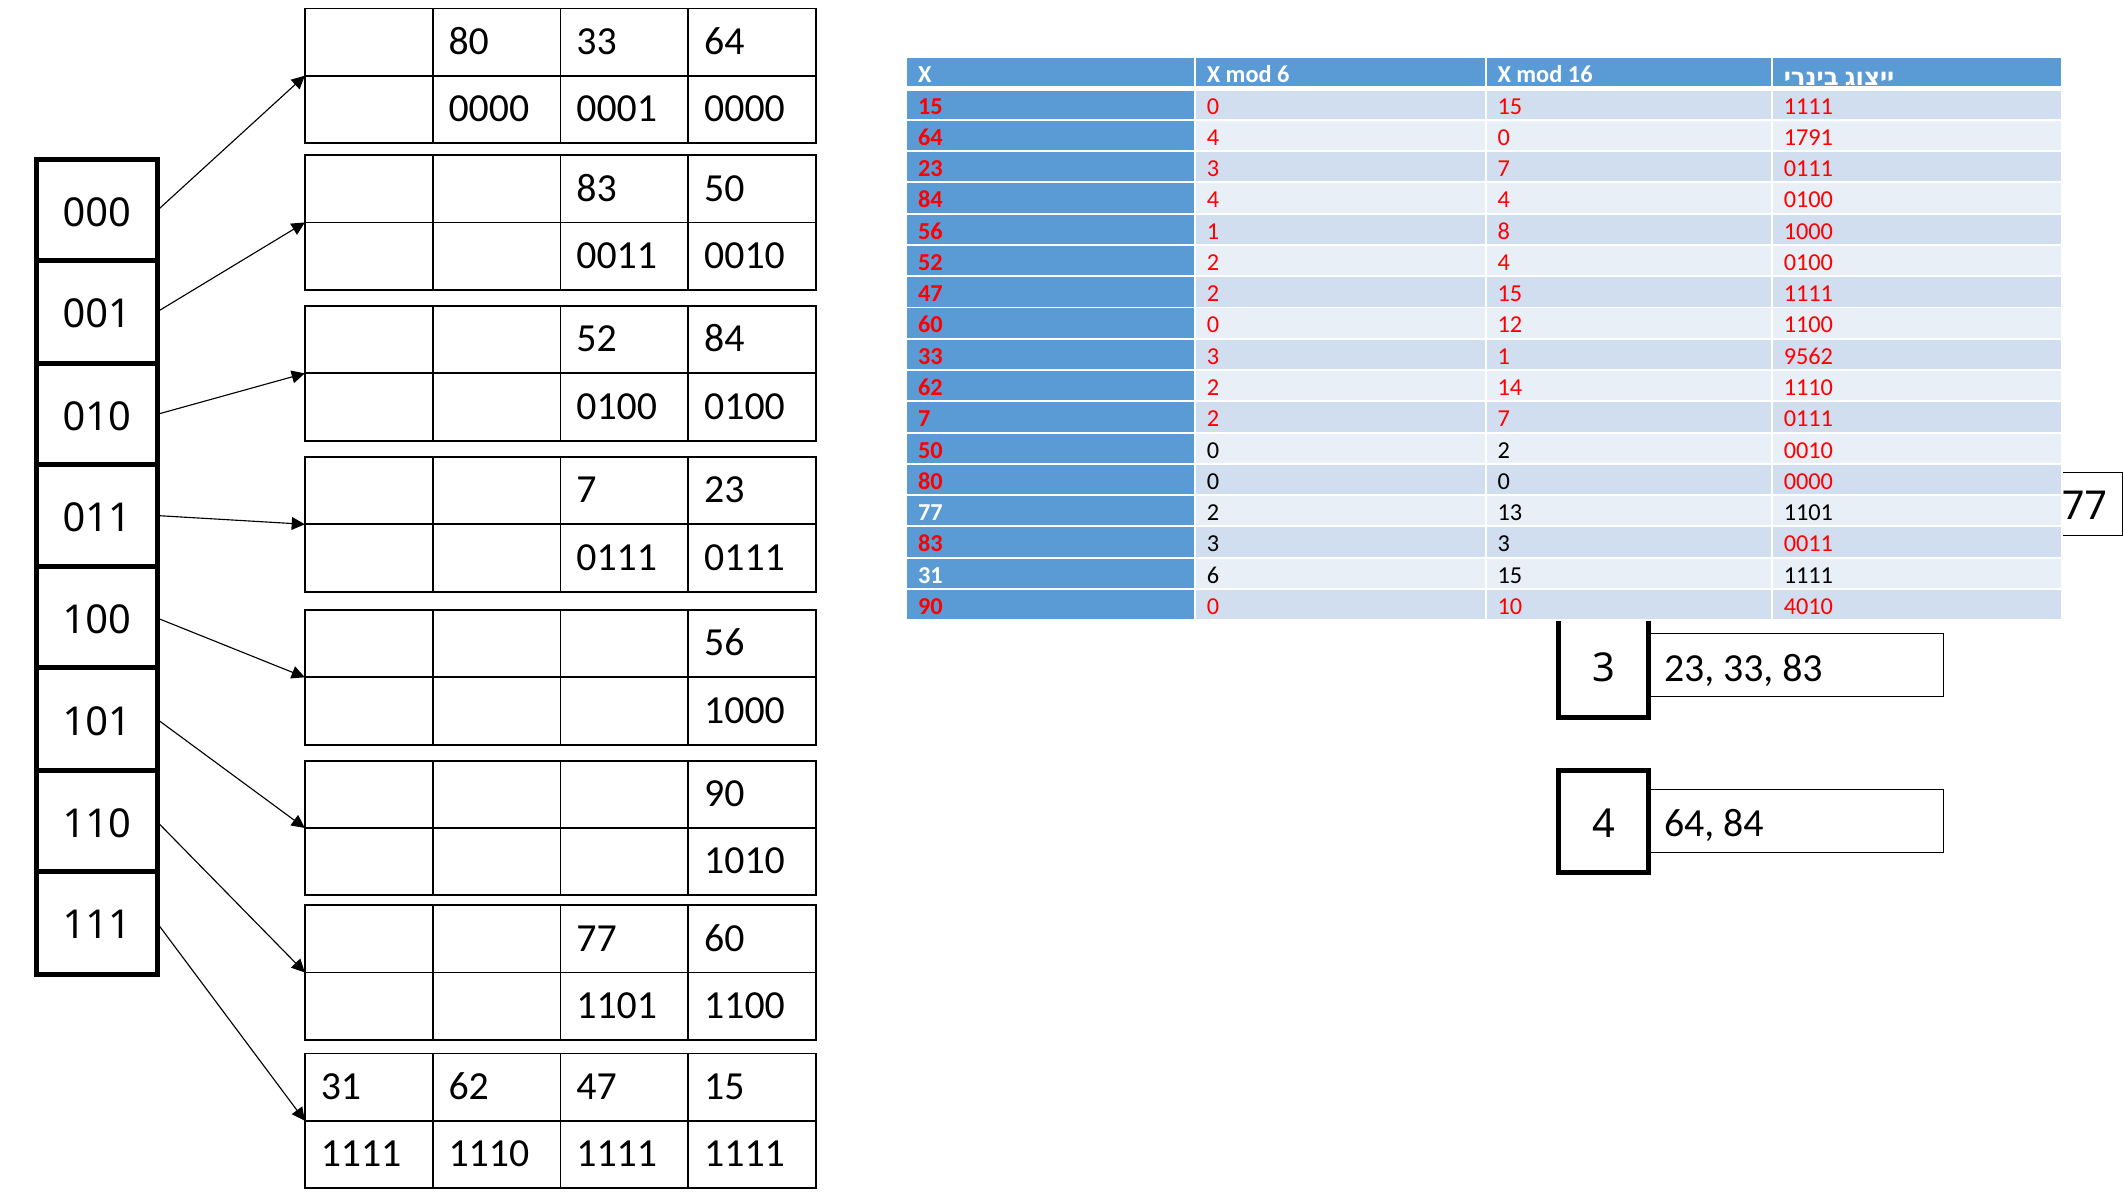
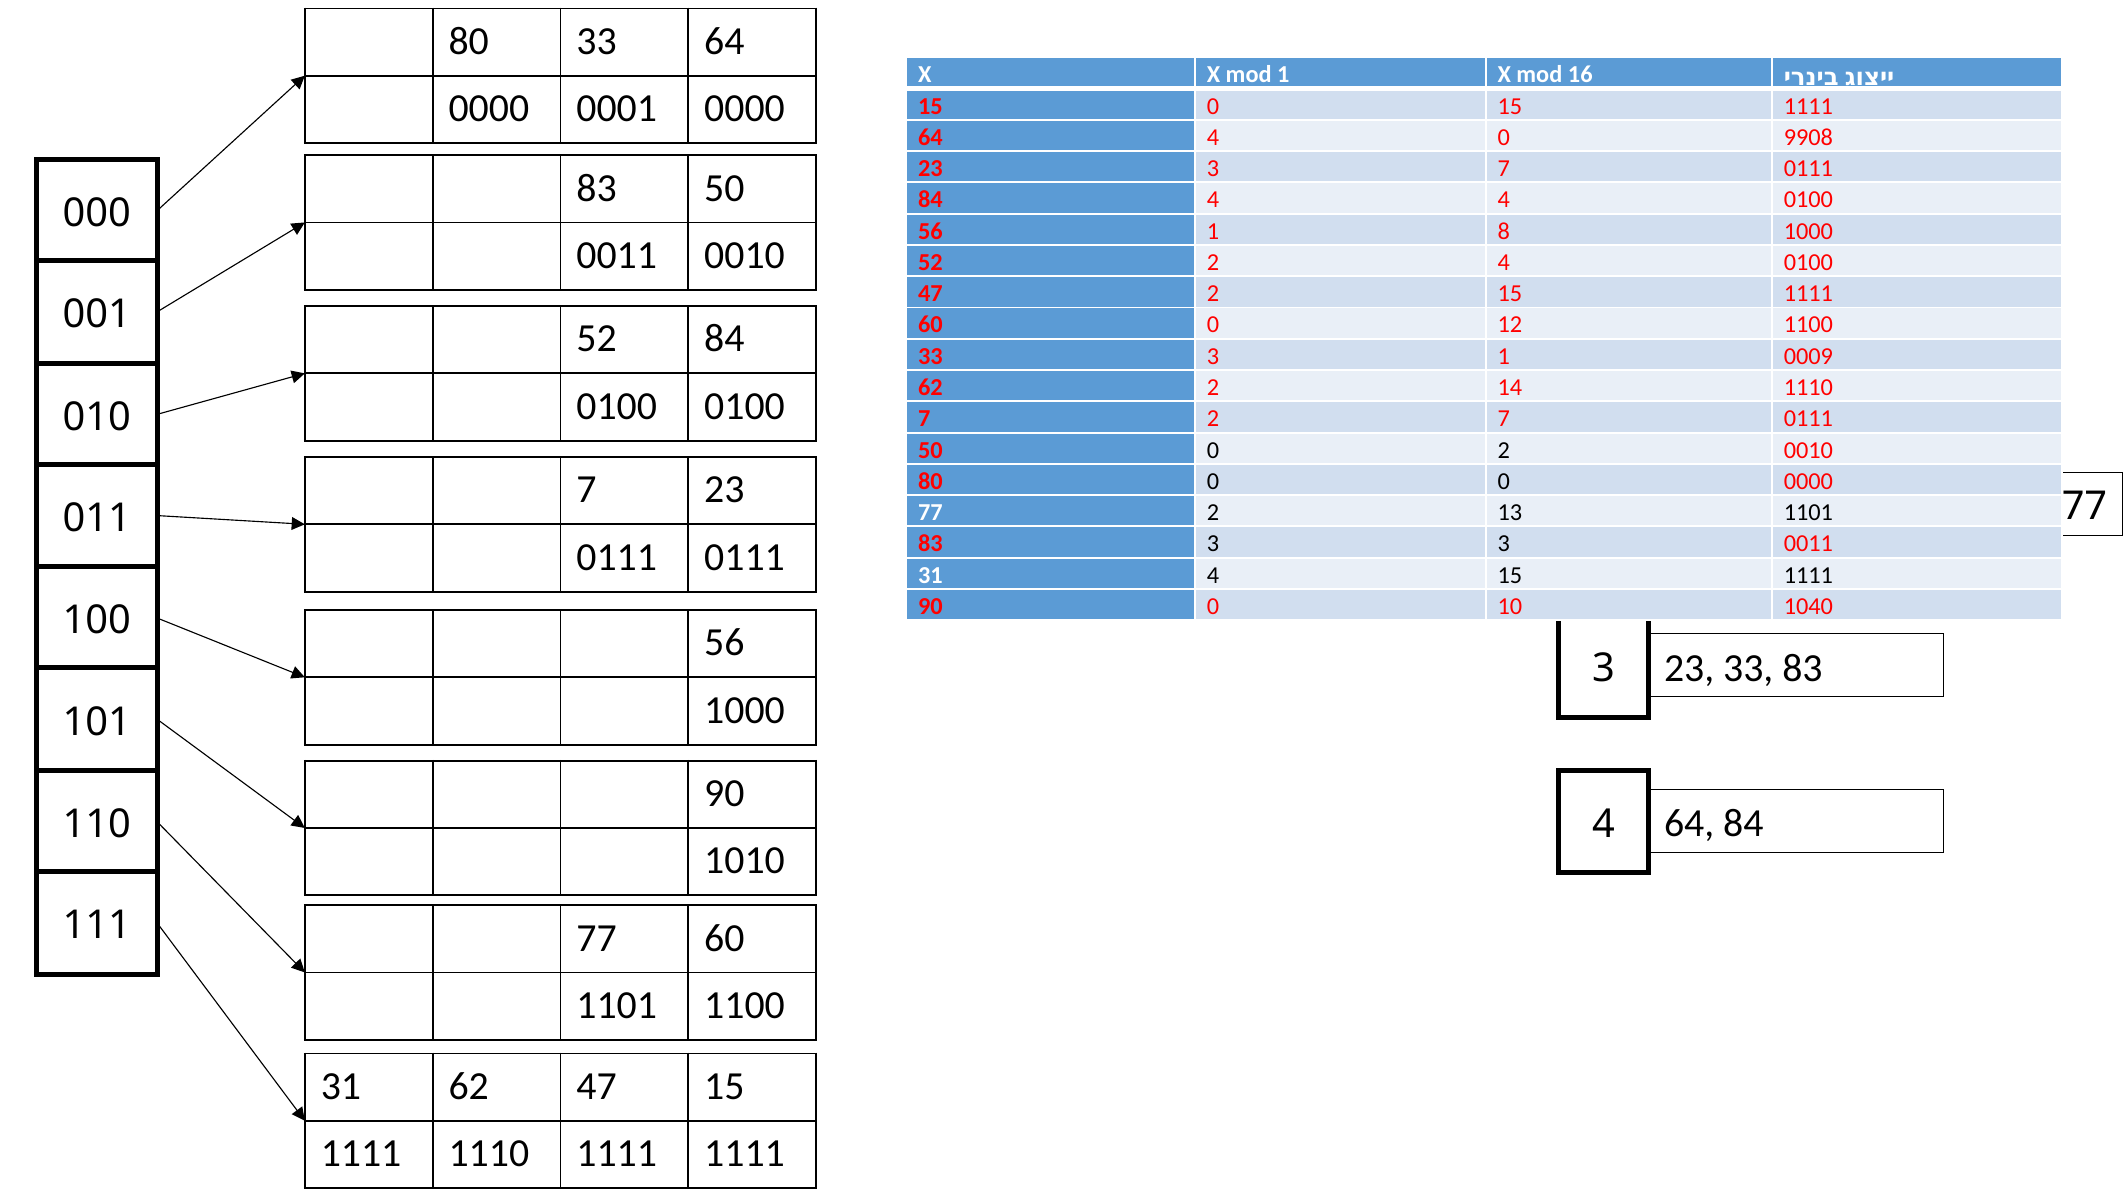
mod 6: 6 -> 1 (1283, 75)
1791: 1791 -> 9908 (1808, 137)
9562: 9562 -> 0009 (1808, 356)
31 6: 6 -> 4 (1213, 575)
4010: 4010 -> 1040 (1808, 606)
